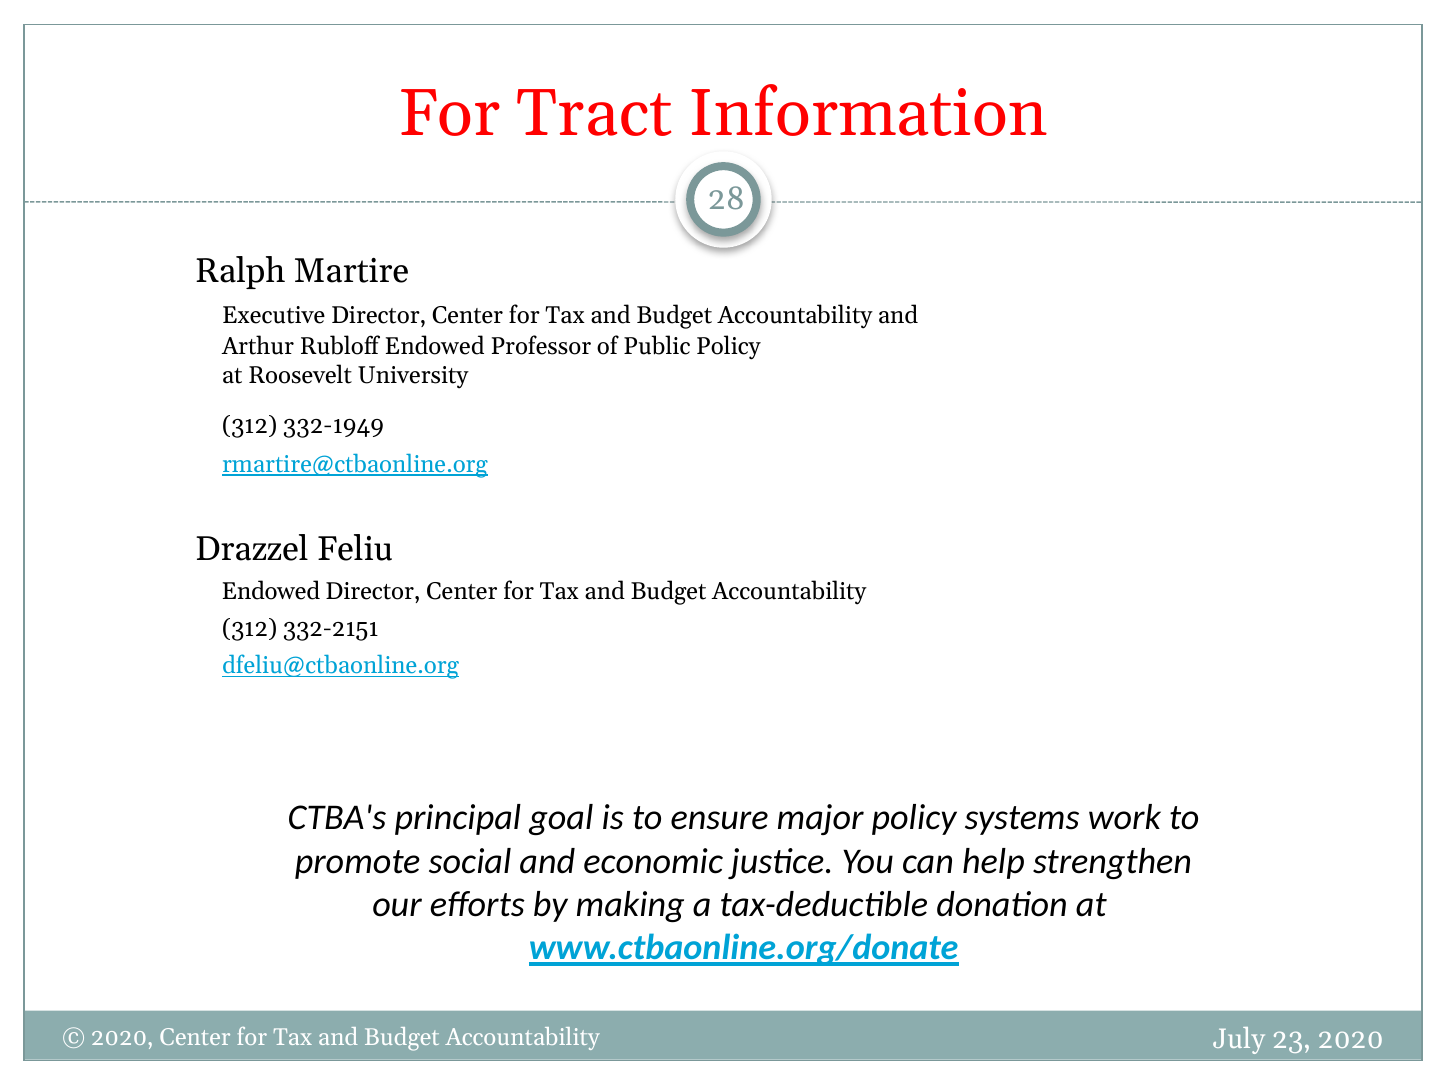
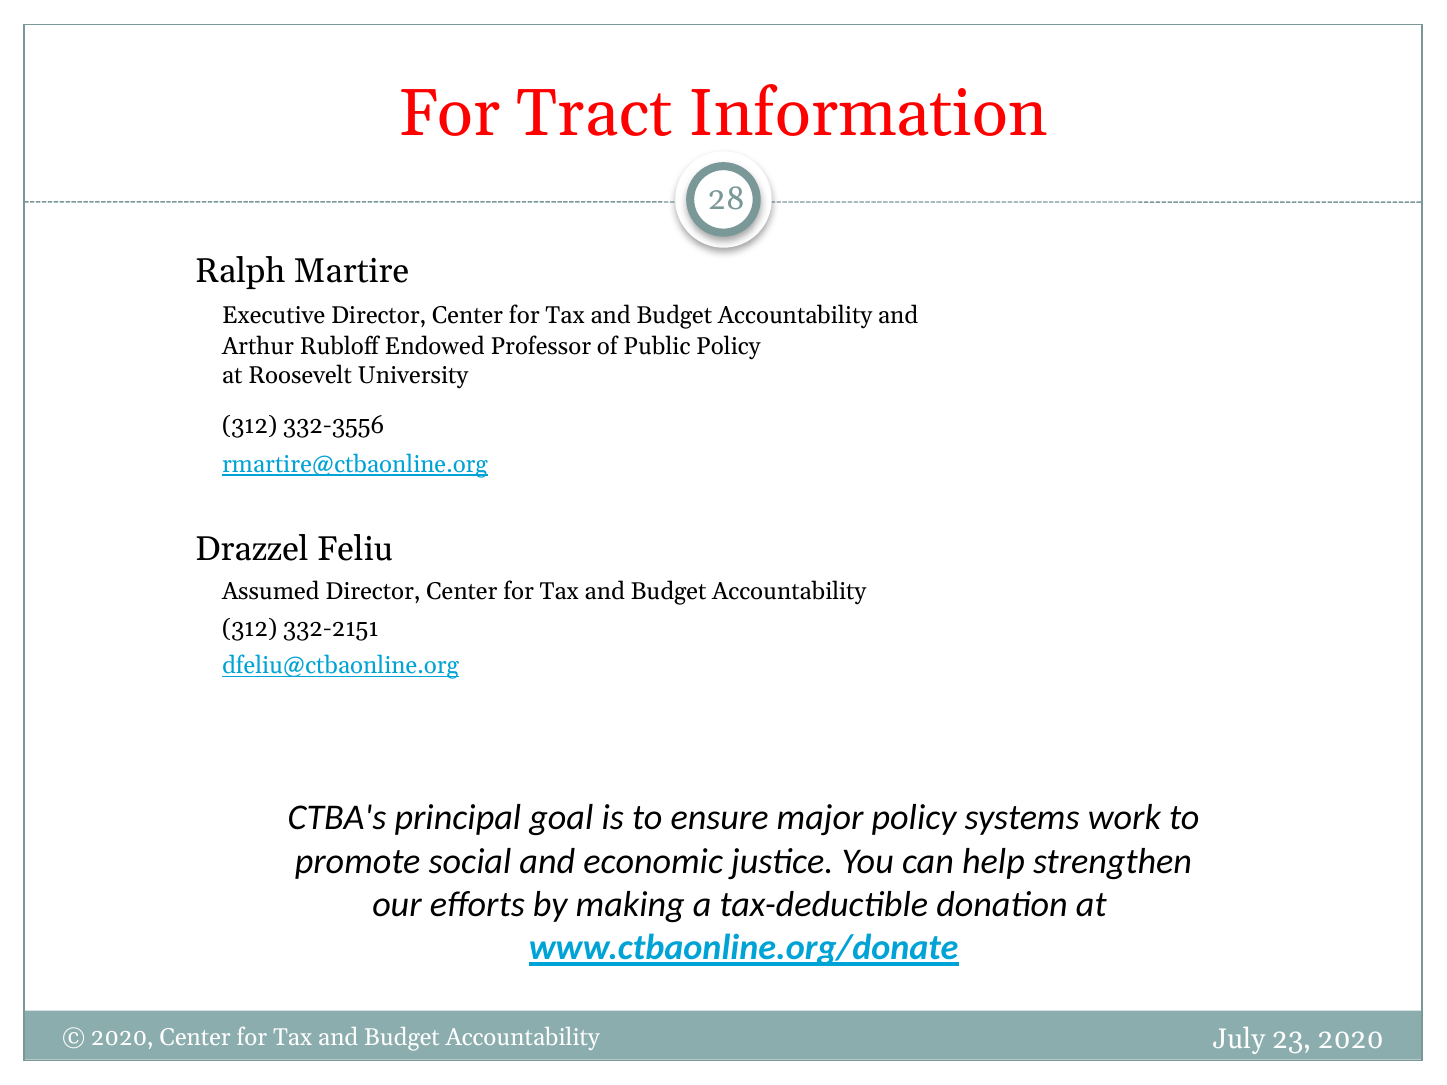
332-1949: 332-1949 -> 332-3556 (334, 425)
Endowed: Endowed -> Assumed (271, 592)
